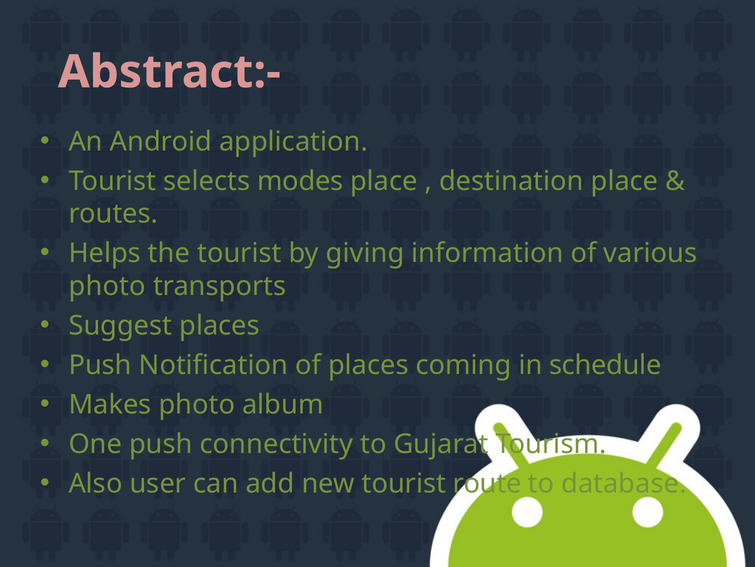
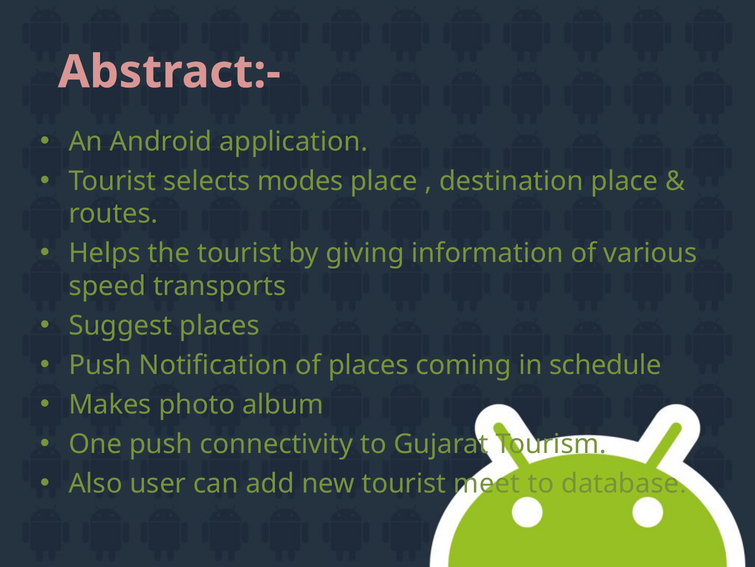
photo: photo -> speed (107, 286)
route: route -> meet (487, 483)
